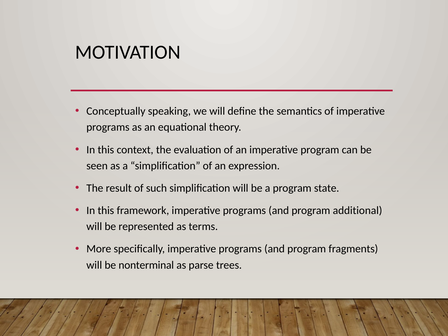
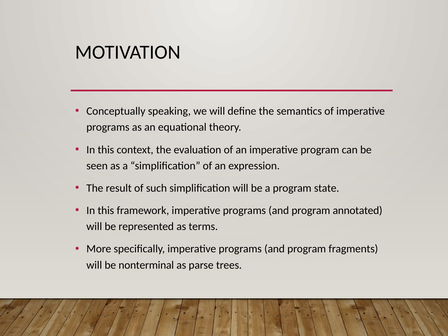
additional: additional -> annotated (358, 210)
